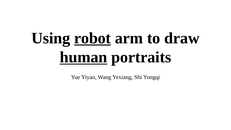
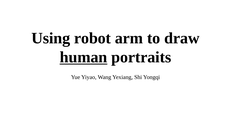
robot underline: present -> none (93, 38)
